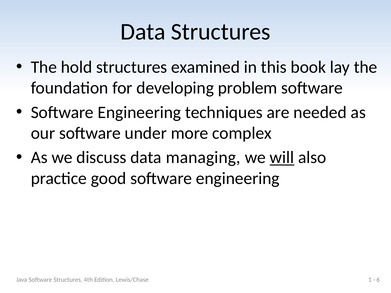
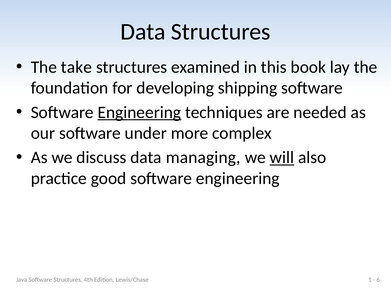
hold: hold -> take (76, 67)
problem: problem -> shipping (248, 88)
Engineering underline: none -> present (139, 112)
